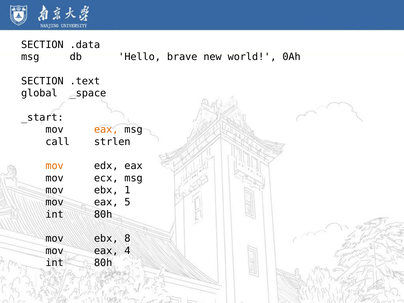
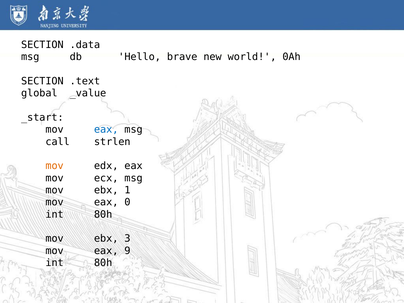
_space: _space -> _value (88, 93)
eax colour: orange -> blue (106, 130)
5: 5 -> 0 (127, 202)
8: 8 -> 3 (127, 239)
4: 4 -> 9 (127, 251)
